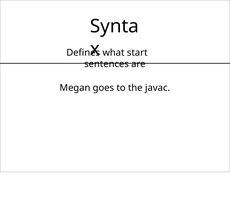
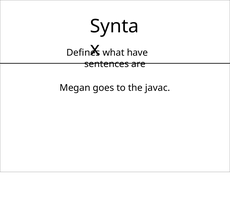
start: start -> have (137, 53)
